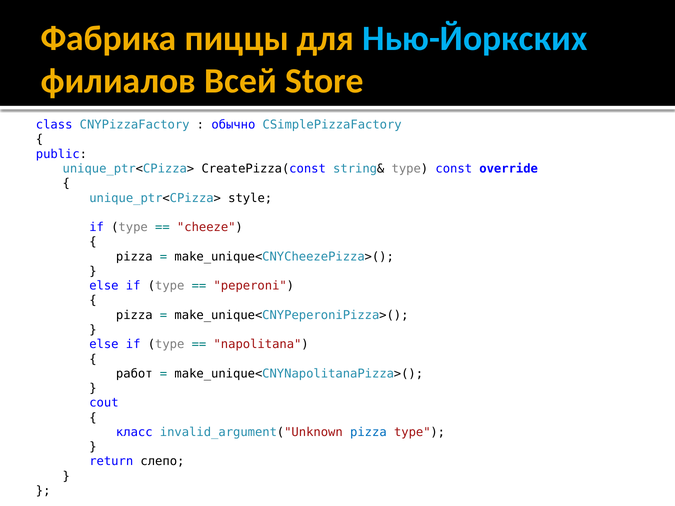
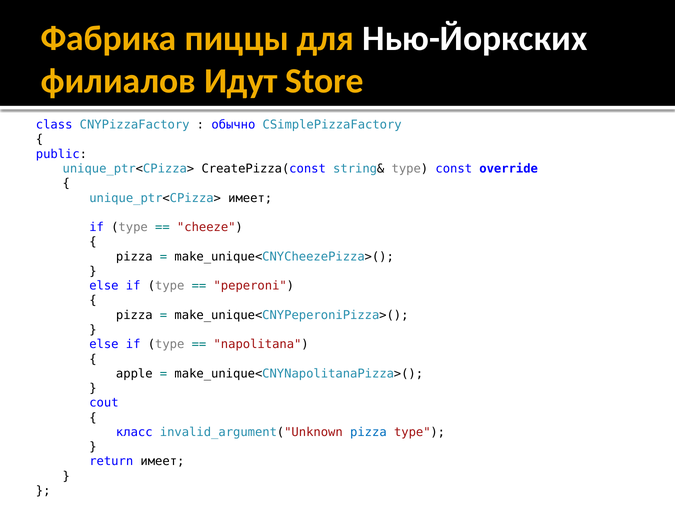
Нью-Йоркских colour: light blue -> white (475, 39)
Всей: Всей -> Идут (241, 81)
unique_ptr<CPizza> style: style -> имеет (250, 198)
работ: работ -> apple (134, 374)
return слепо: слепо -> имеет (162, 462)
